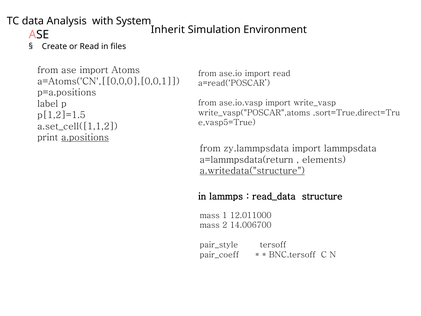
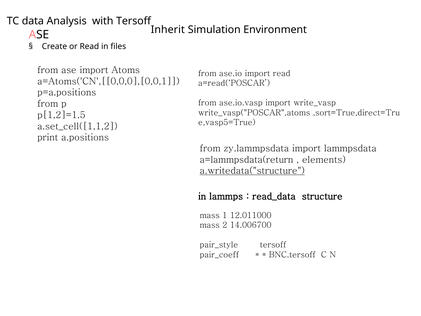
with System: System -> Tersoff (134, 21)
label: label -> from (48, 104)
a.positions underline: present -> none (85, 137)
